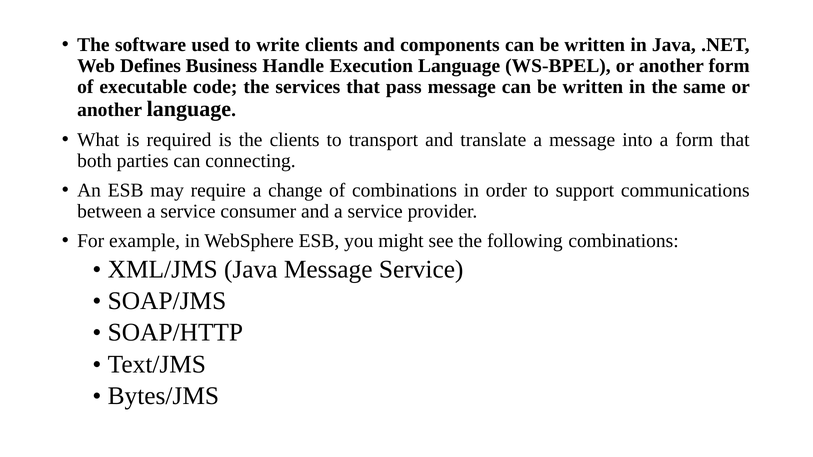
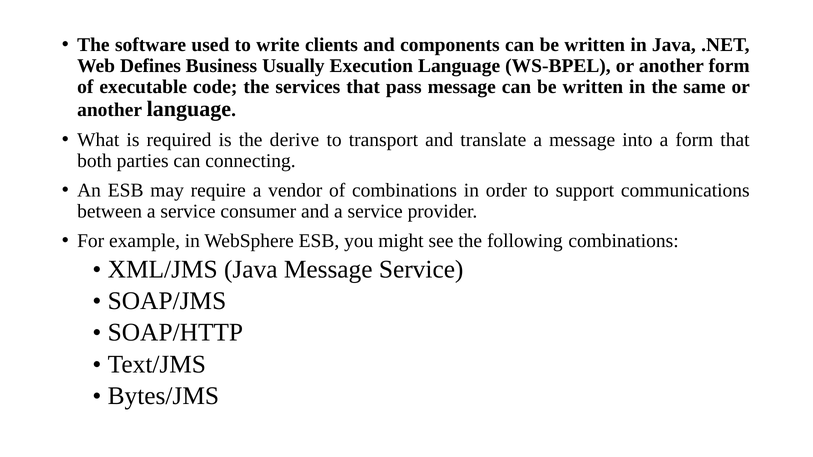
Handle: Handle -> Usually (293, 66)
the clients: clients -> derive (294, 140)
change: change -> vendor (295, 190)
